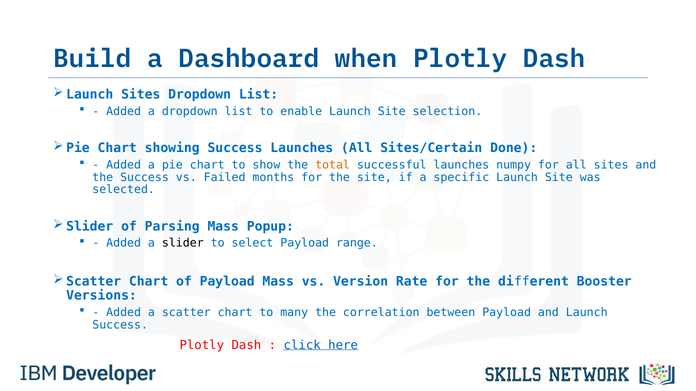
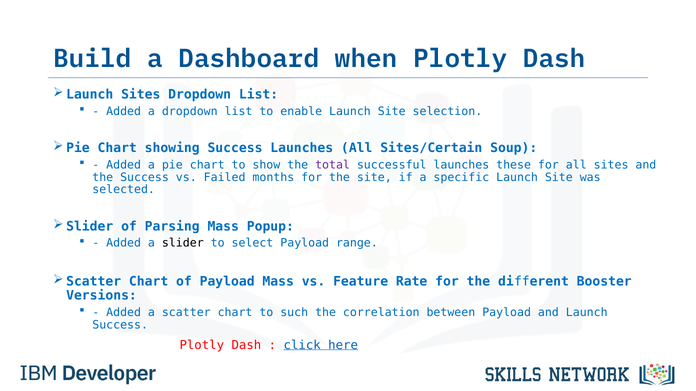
Done: Done -> Soup (514, 148)
total colour: orange -> purple (333, 165)
numpy: numpy -> these (514, 165)
Version: Version -> Feature (361, 282)
many: many -> such (294, 313)
